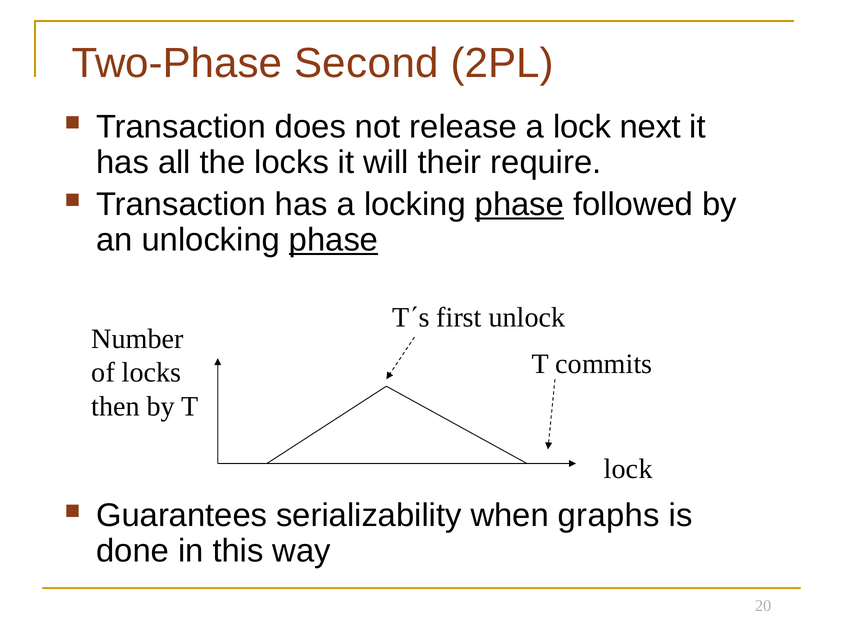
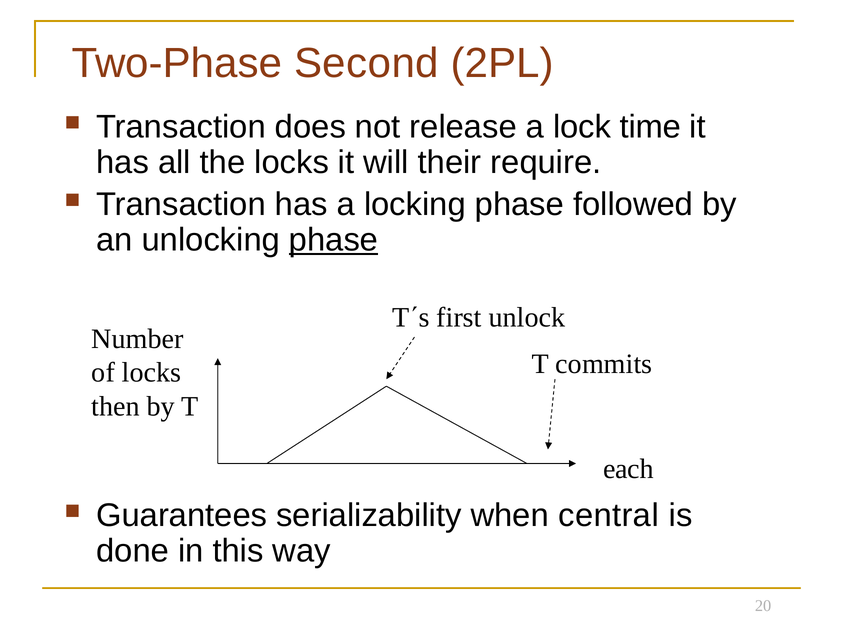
next: next -> time (650, 127)
phase underline: present -> none (519, 205)
lock: lock -> each (628, 469)
graphs: graphs -> central (609, 516)
